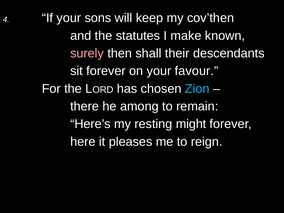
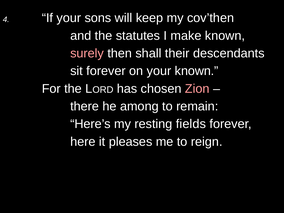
your favour: favour -> known (197, 71)
Zion colour: light blue -> pink (197, 89)
might: might -> fields (191, 124)
